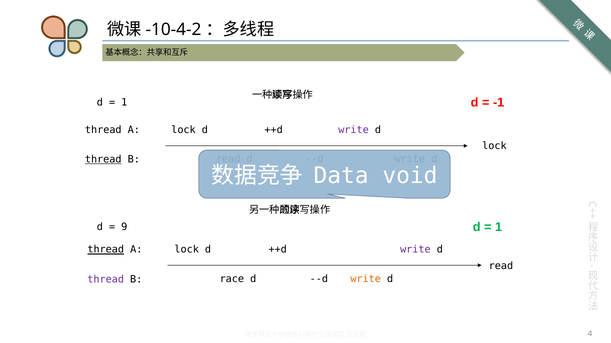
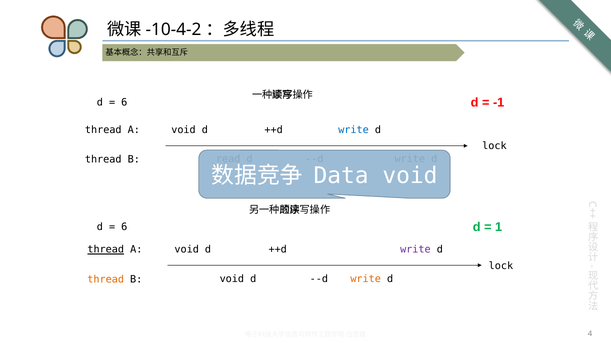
1: 1 -> 6 (124, 103)
lock: lock -> void (183, 130)
write colour: purple -> blue (354, 130)
thread underline: present -> none (103, 160)
9: 9 -> 6 (124, 227)
lock: lock -> void (187, 250)
read: read -> lock (501, 266)
race: race -> void (232, 279)
thread colour: purple -> orange (106, 280)
